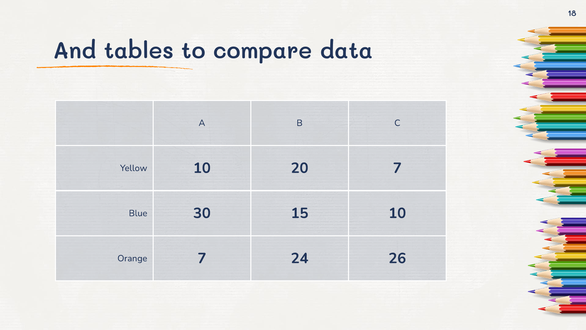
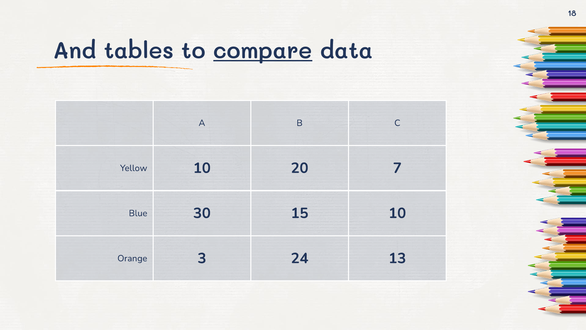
compare underline: none -> present (263, 51)
Orange 7: 7 -> 3 (202, 258)
26: 26 -> 13 (397, 258)
